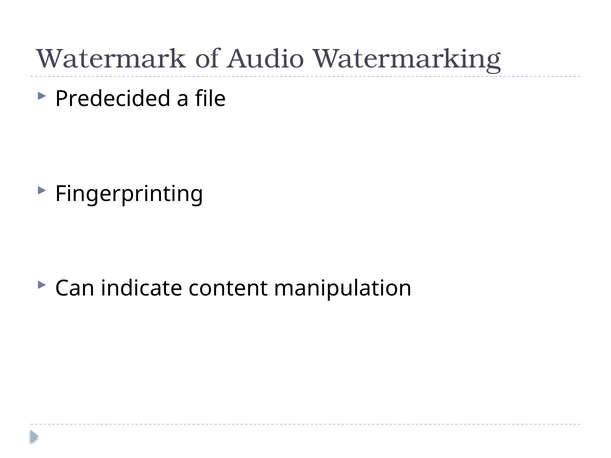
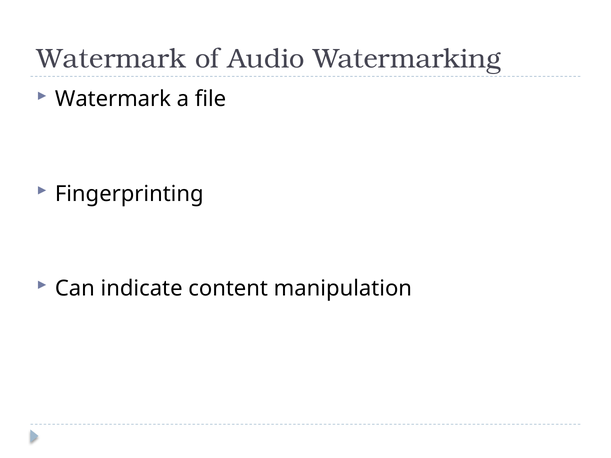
Predecided: Predecided -> Watermark (113, 99)
